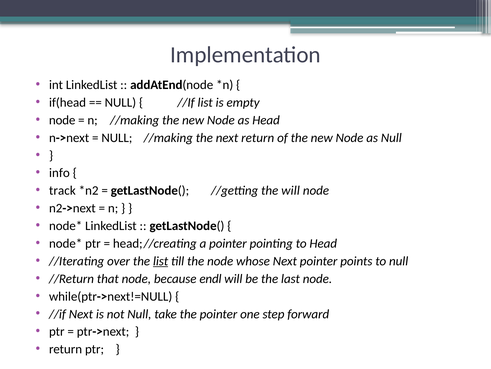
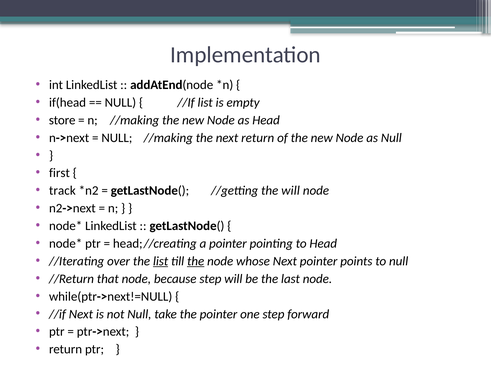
node: node -> store (62, 120)
info: info -> first (59, 173)
the underline: none -> present (196, 261)
because endl: endl -> step (210, 278)
